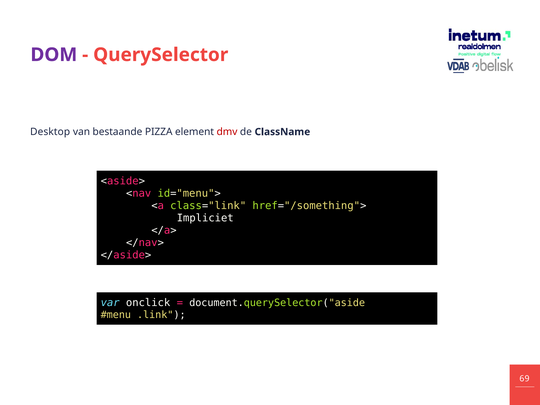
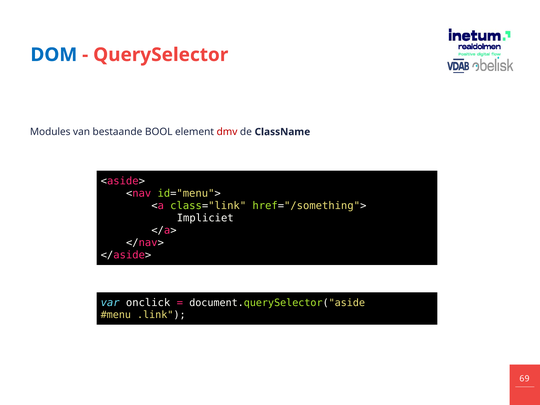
DOM colour: purple -> blue (54, 55)
Desktop: Desktop -> Modules (50, 132)
PIZZA: PIZZA -> BOOL (159, 132)
